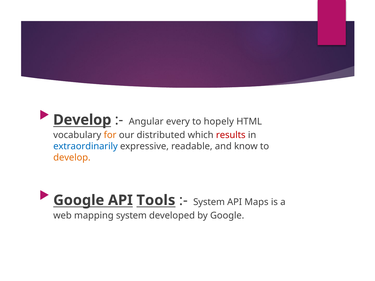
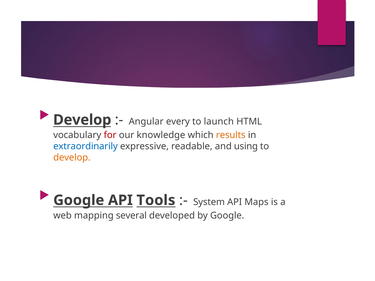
hopely: hopely -> launch (219, 122)
for colour: orange -> red (110, 135)
distributed: distributed -> knowledge (161, 135)
results colour: red -> orange (231, 135)
know: know -> using (246, 146)
mapping system: system -> several (131, 216)
